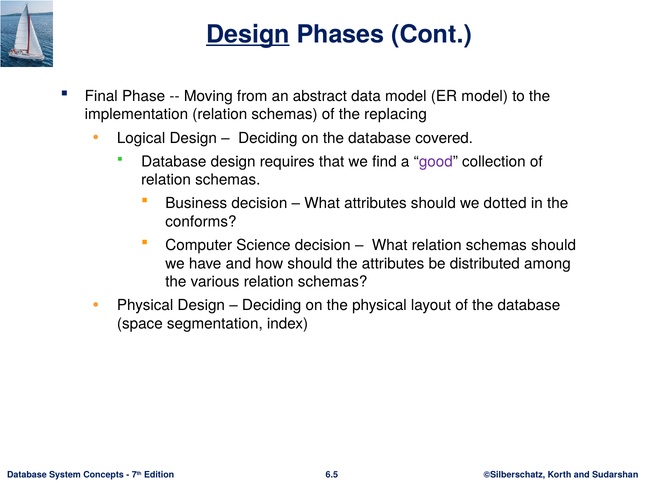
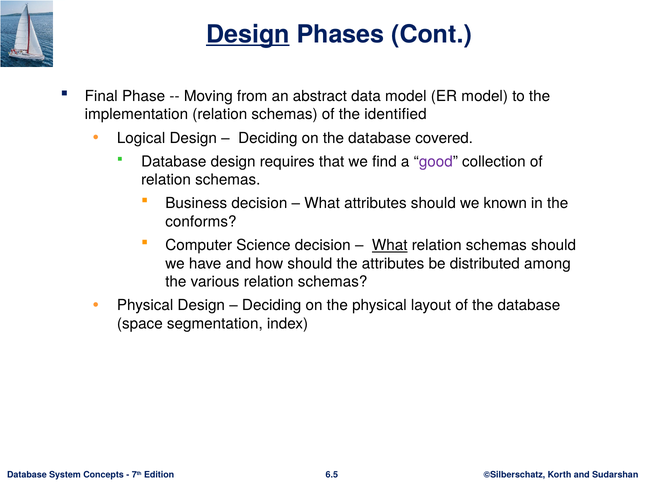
replacing: replacing -> identified (396, 115)
dotted: dotted -> known (505, 204)
What underline: none -> present (390, 246)
